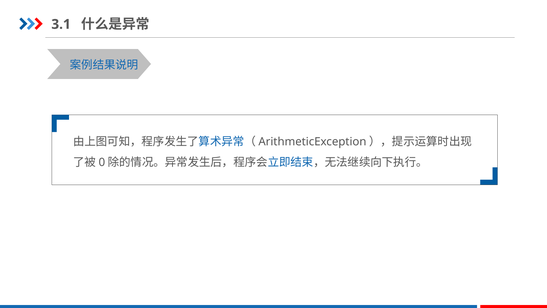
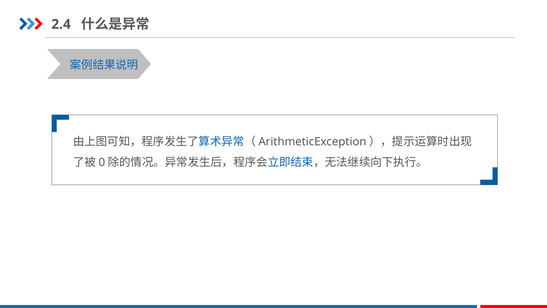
3.1: 3.1 -> 2.4 (61, 24)
